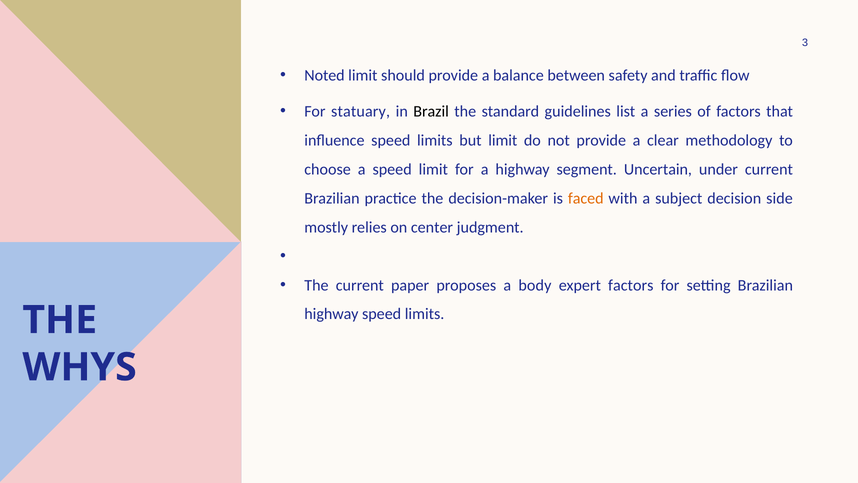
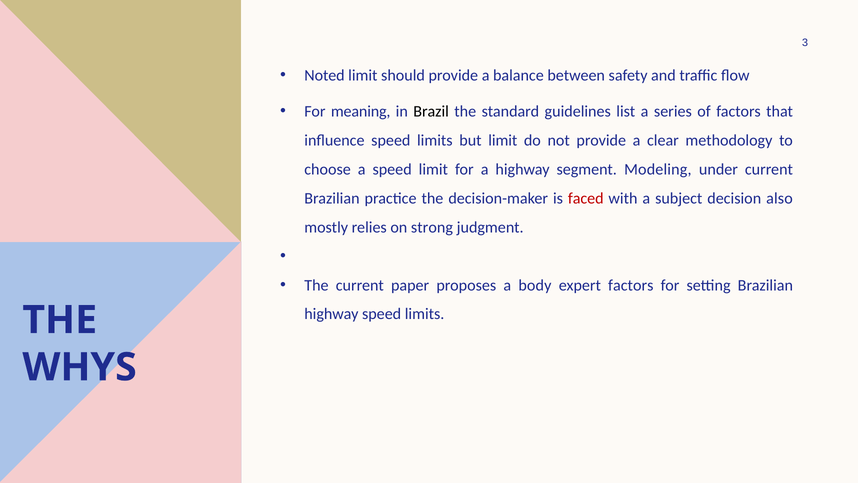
statuary: statuary -> meaning (361, 111)
Uncertain: Uncertain -> Modeling (658, 169)
faced colour: orange -> red (586, 198)
side: side -> also (779, 198)
center: center -> strong (432, 227)
